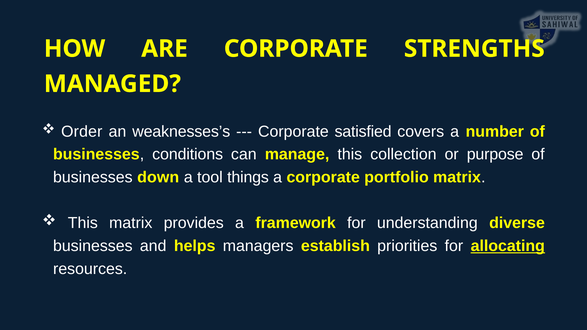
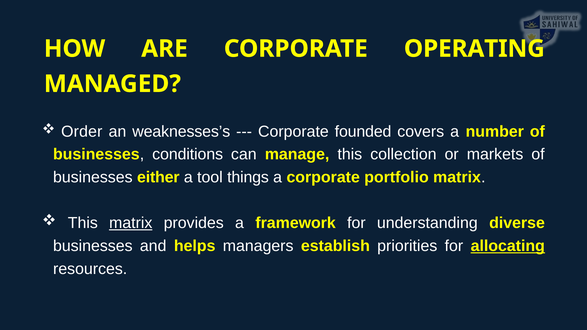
STRENGTHS: STRENGTHS -> OPERATING (474, 49)
satisfied: satisfied -> founded (363, 132)
purpose: purpose -> markets (495, 154)
down: down -> either (158, 177)
matrix underline: none -> present (131, 223)
